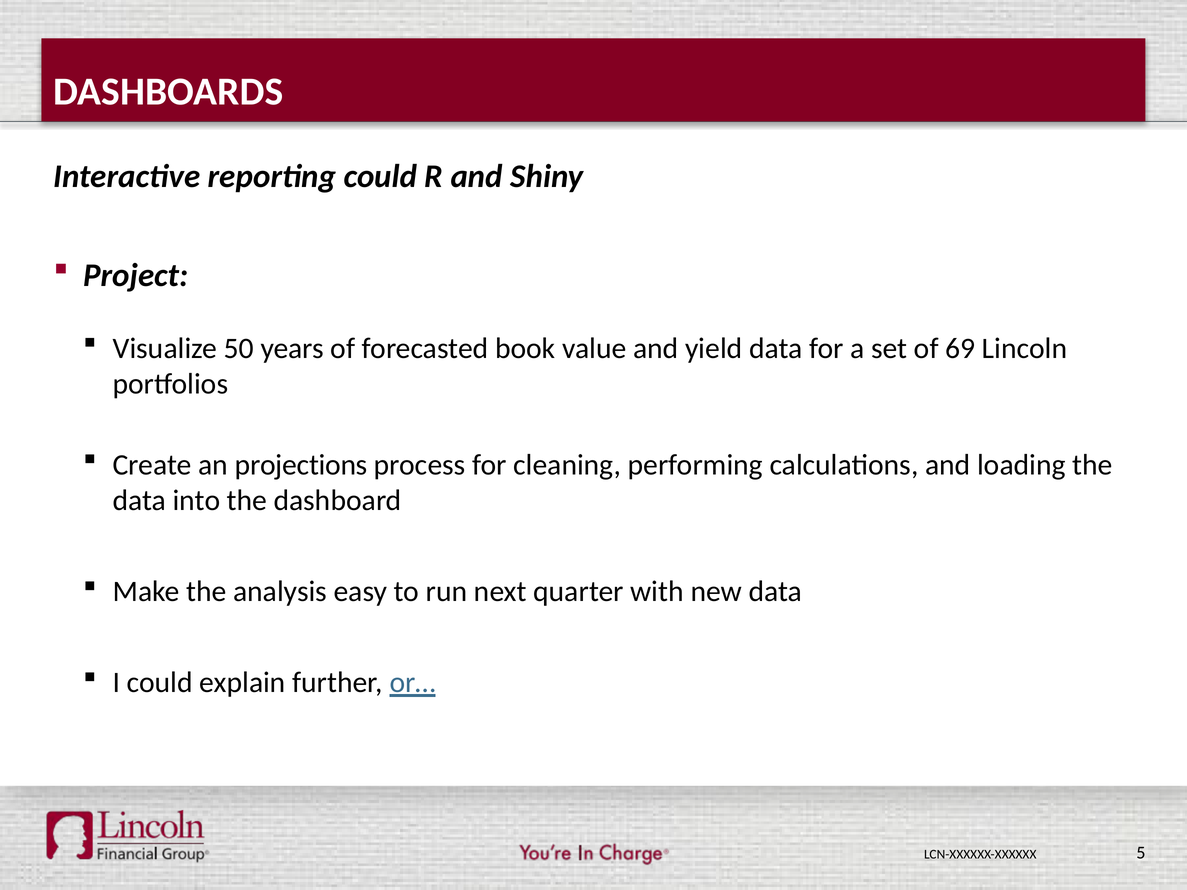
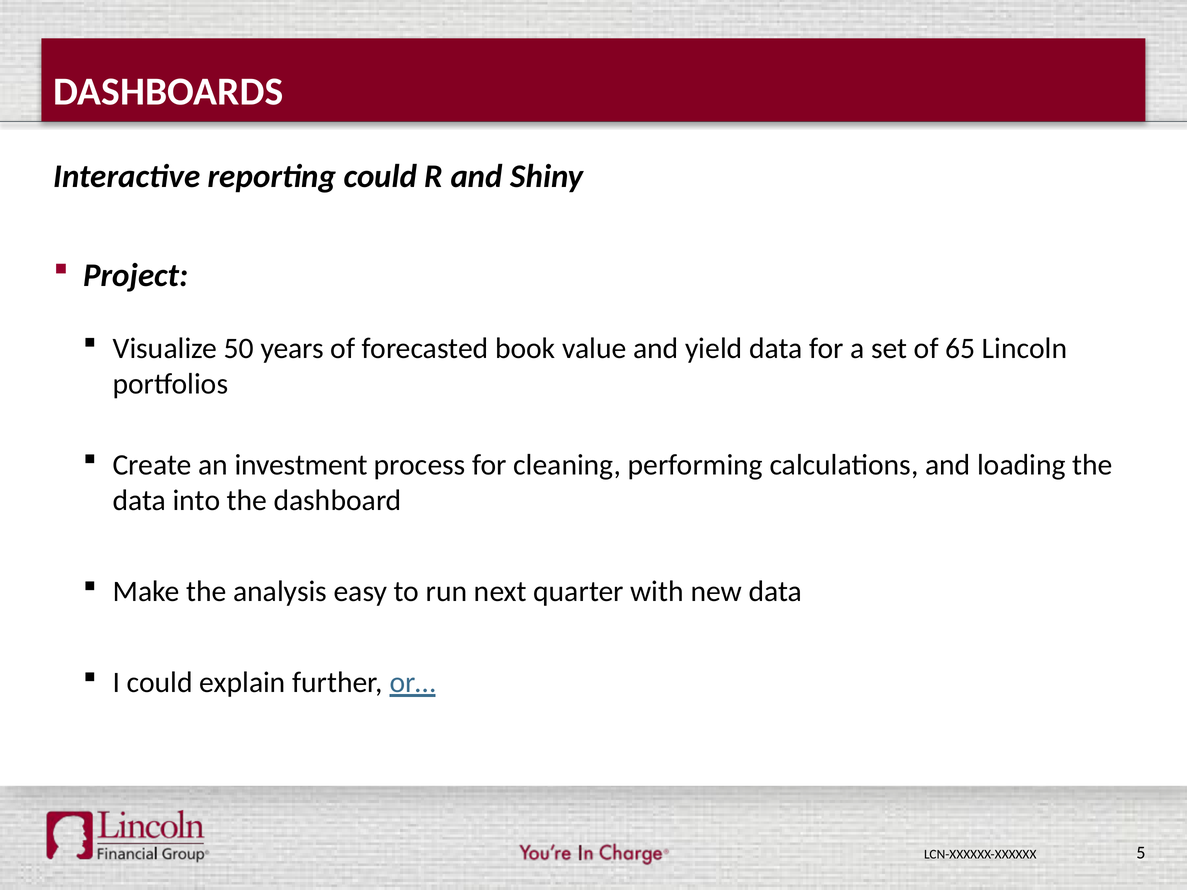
69: 69 -> 65 (960, 348)
projections: projections -> investment (301, 465)
